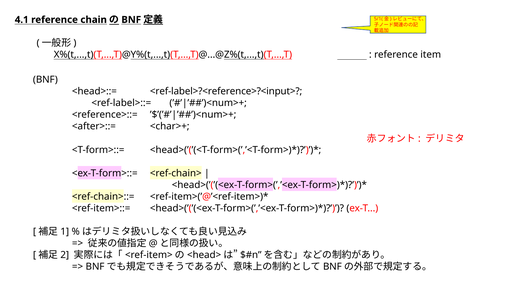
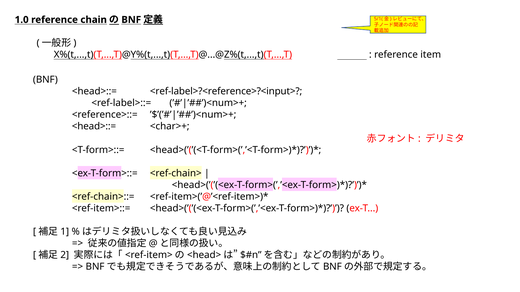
4.1: 4.1 -> 1.0 (22, 20)
<after>::=: <after>::= -> <head>::= (94, 127)
